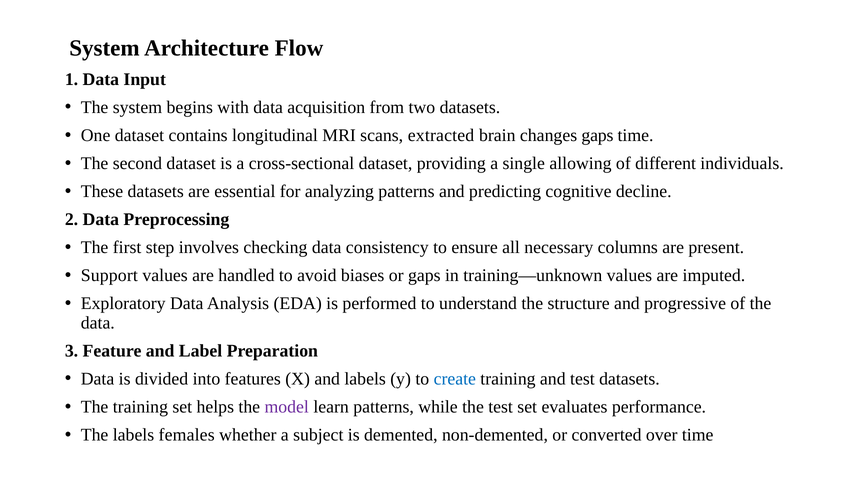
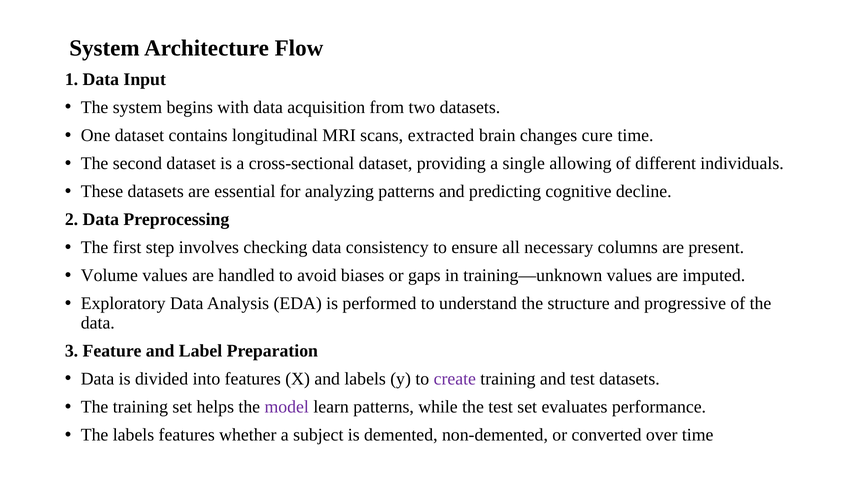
changes gaps: gaps -> cure (597, 135)
Support: Support -> Volume (109, 275)
create colour: blue -> purple (455, 379)
labels females: females -> features (187, 435)
